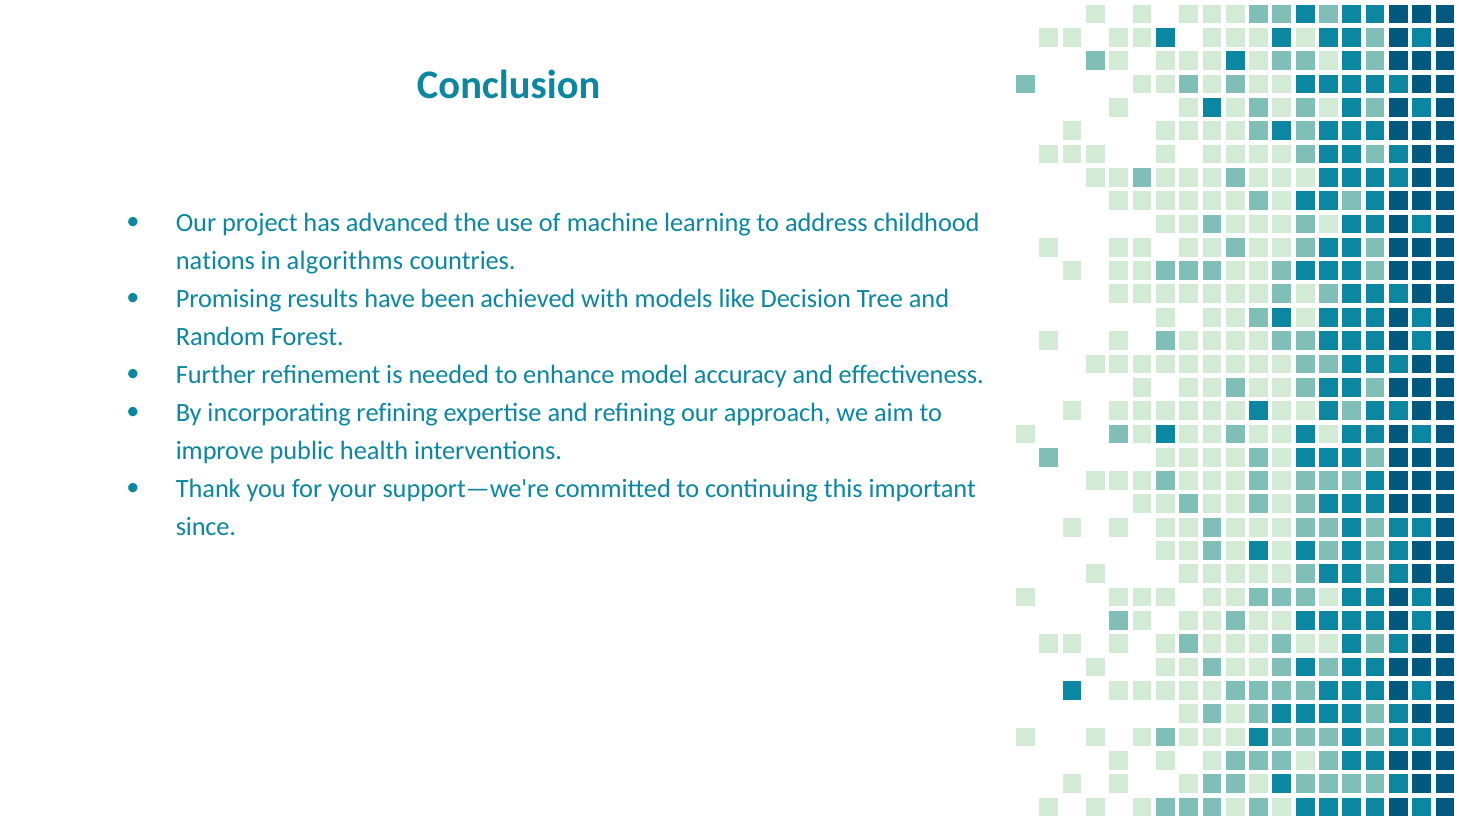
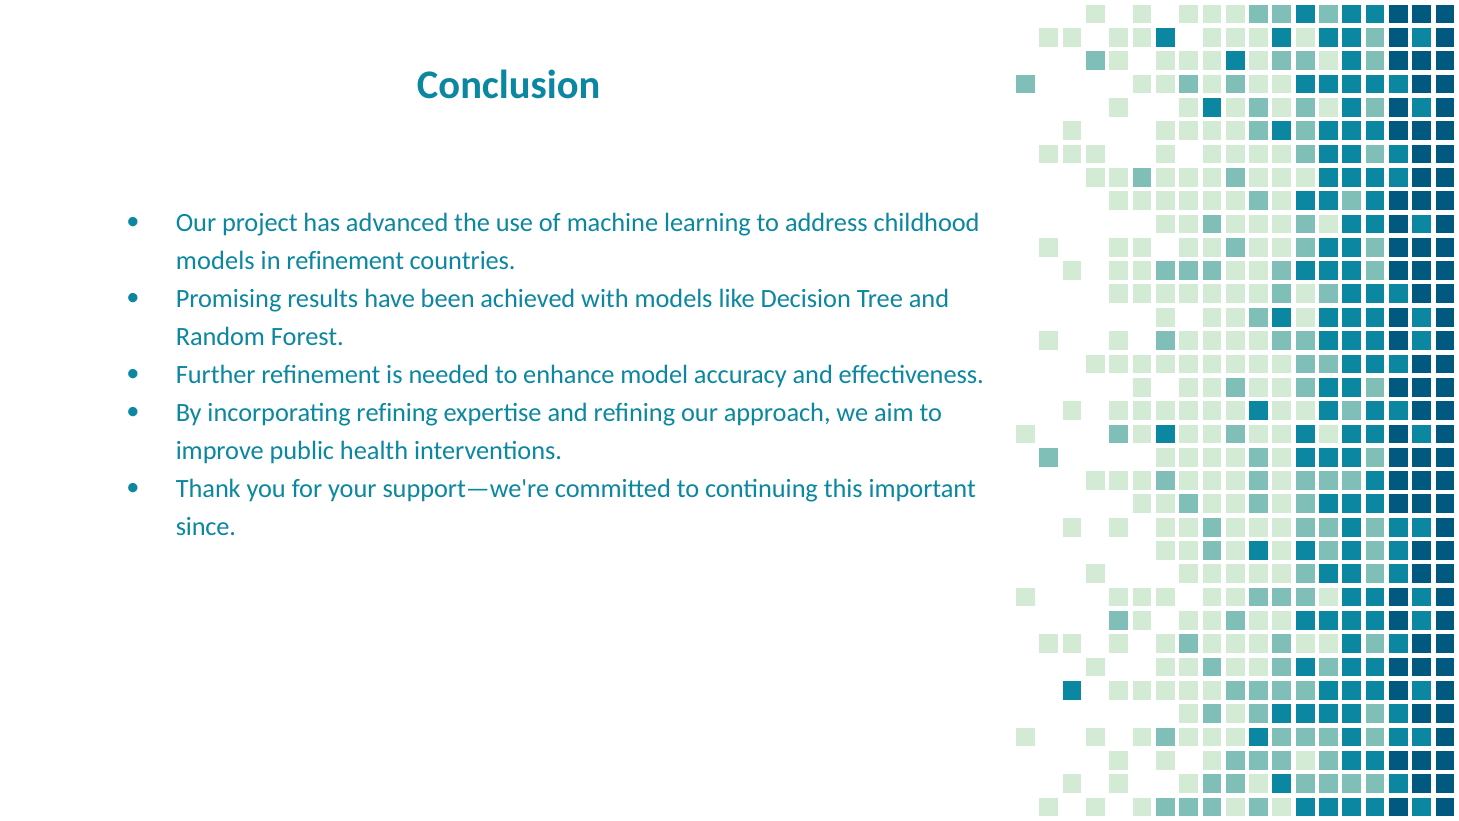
nations: nations -> models (215, 260)
in algorithms: algorithms -> refinement (345, 260)
